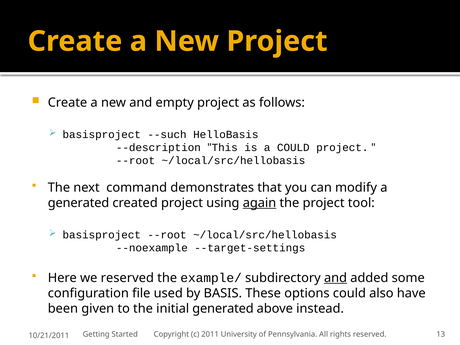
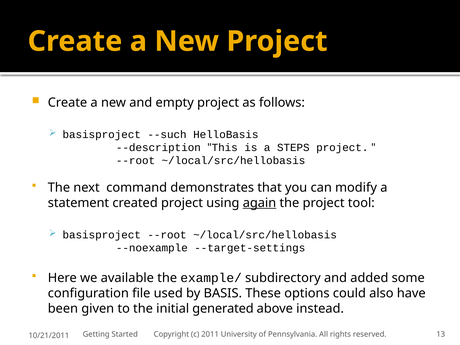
a COULD: COULD -> STEPS (293, 147)
generated: generated -> statement (78, 203)
we reserved: reserved -> available (127, 278)
and underline: present -> none (336, 278)
